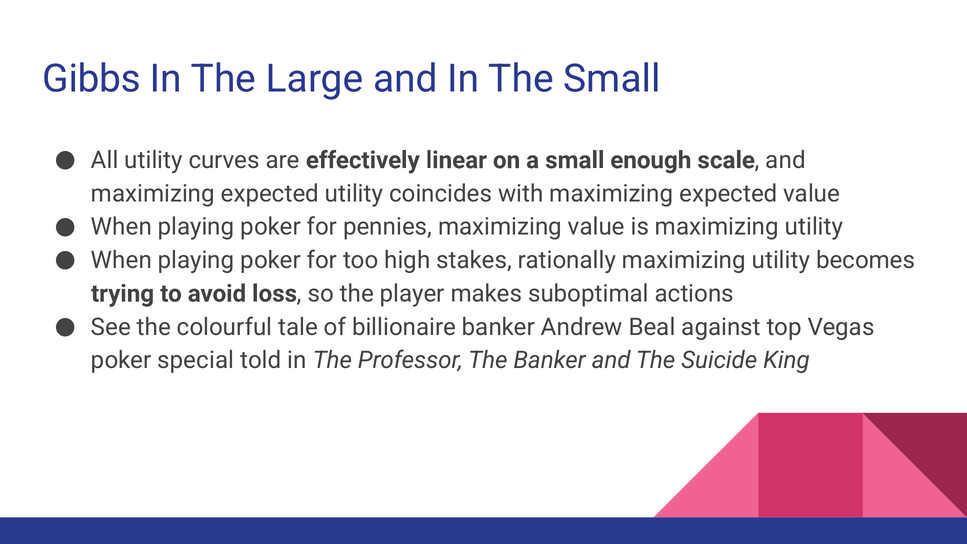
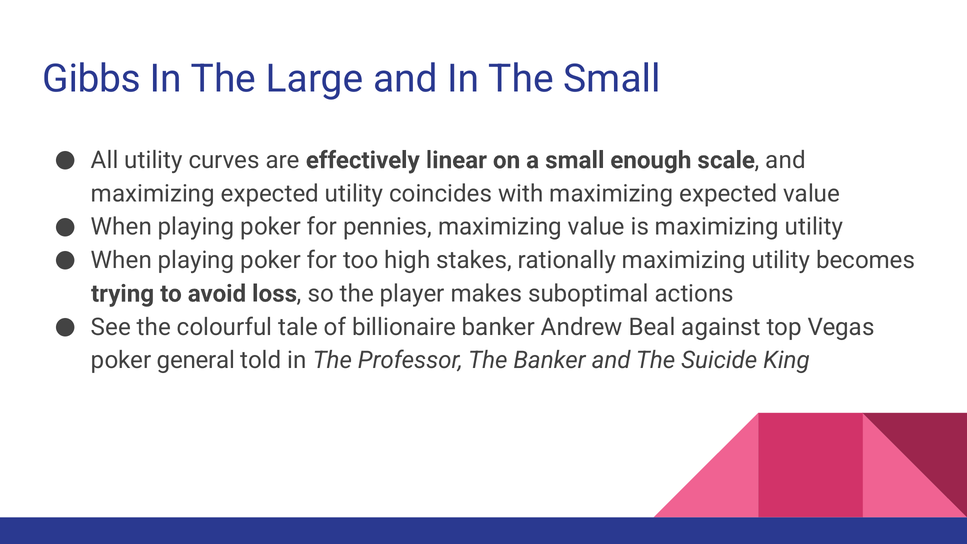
special: special -> general (196, 360)
